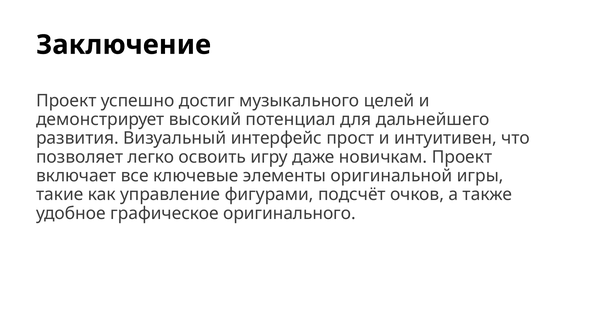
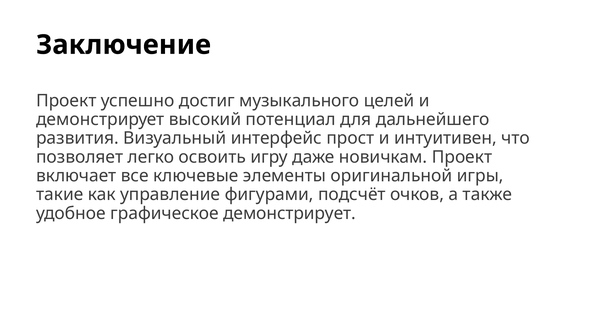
графическое оригинального: оригинального -> демонстрирует (289, 213)
